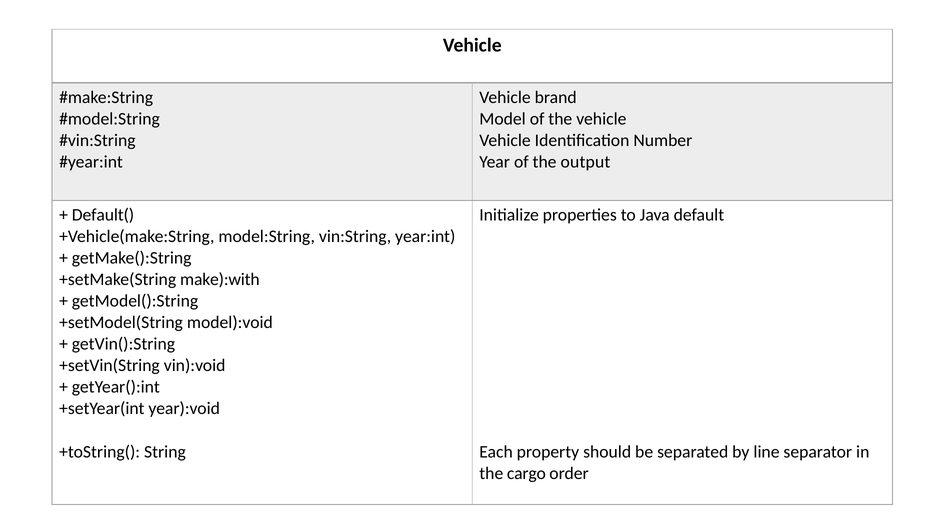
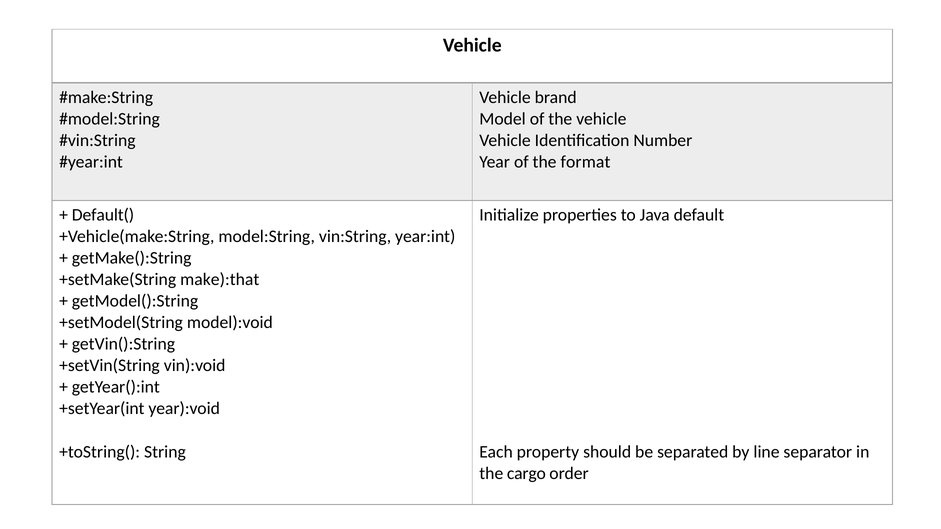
output: output -> format (585, 162)
make):with: make):with -> make):that (220, 280)
